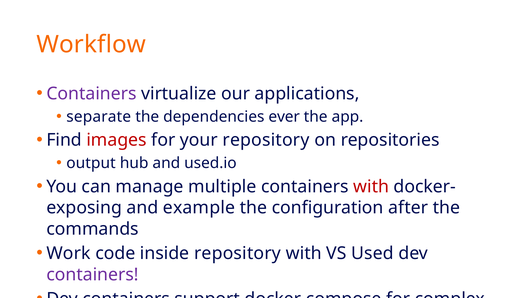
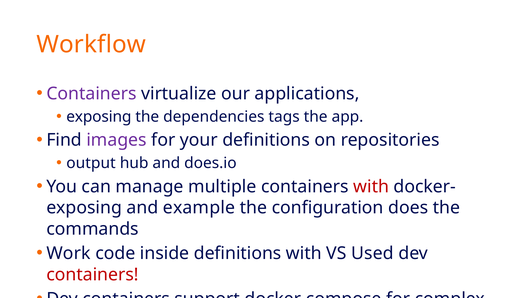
separate: separate -> exposing (99, 117)
ever: ever -> tags (284, 117)
images colour: red -> purple (117, 140)
your repository: repository -> definitions (266, 140)
used.io: used.io -> does.io (210, 163)
after: after -> does (408, 208)
inside repository: repository -> definitions (238, 254)
containers colour: purple -> red (92, 275)
